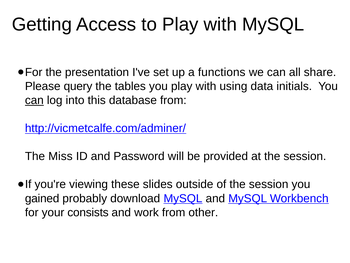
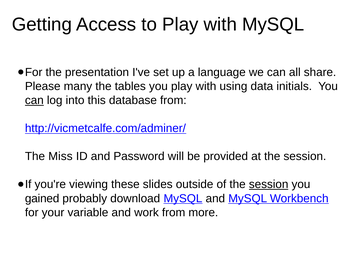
functions: functions -> language (222, 72)
query: query -> many (78, 86)
session underline: none -> present (269, 184)
consists: consists -> variable (88, 212)
other: other -> more (203, 212)
